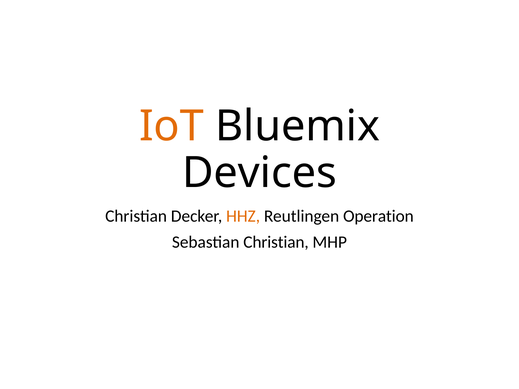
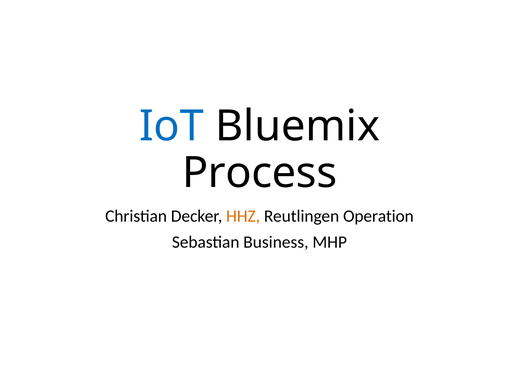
IoT colour: orange -> blue (171, 126)
Devices: Devices -> Process (260, 173)
Sebastian Christian: Christian -> Business (276, 242)
